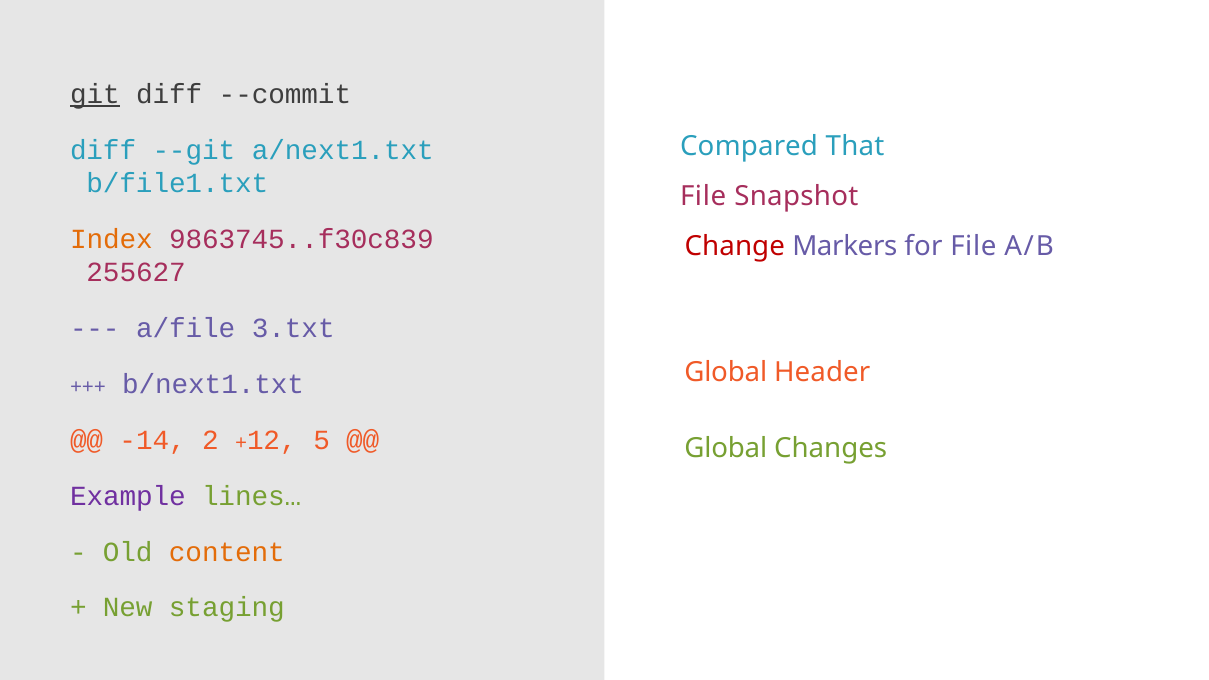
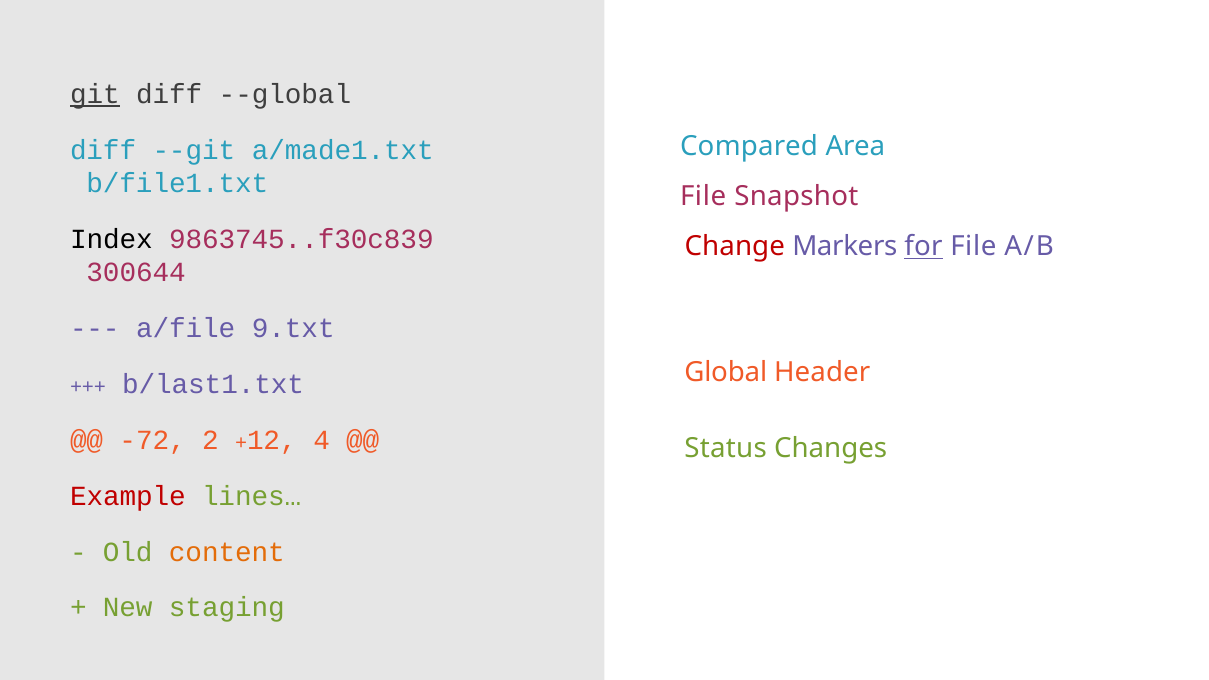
--commit: --commit -> --global (285, 94)
a/next1.txt: a/next1.txt -> a/made1.txt (343, 150)
That: That -> Area (855, 146)
Index colour: orange -> black (111, 239)
for underline: none -> present (924, 247)
255627: 255627 -> 300644 (136, 272)
3.txt: 3.txt -> 9.txt (293, 328)
b/next1.txt: b/next1.txt -> b/last1.txt (213, 384)
-14: -14 -> -72 (153, 440)
5: 5 -> 4 (322, 440)
Global: Global -> Status (726, 448)
Example colour: purple -> red (128, 496)
